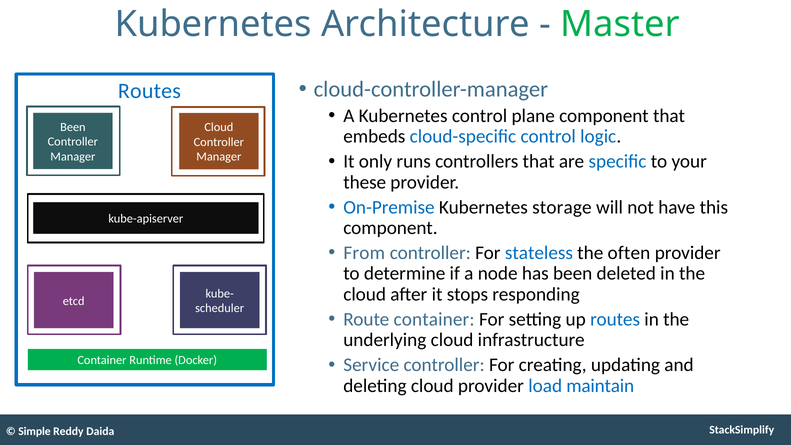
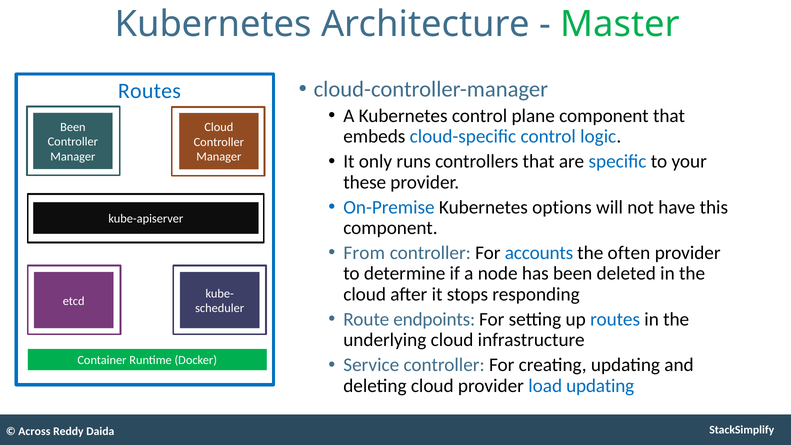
storage: storage -> options (562, 207)
stateless: stateless -> accounts (539, 253)
Route container: container -> endpoints (434, 319)
load maintain: maintain -> updating (600, 386)
Simple: Simple -> Across (34, 431)
